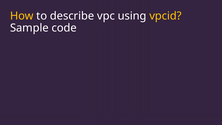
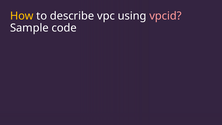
vpcid colour: yellow -> pink (165, 16)
